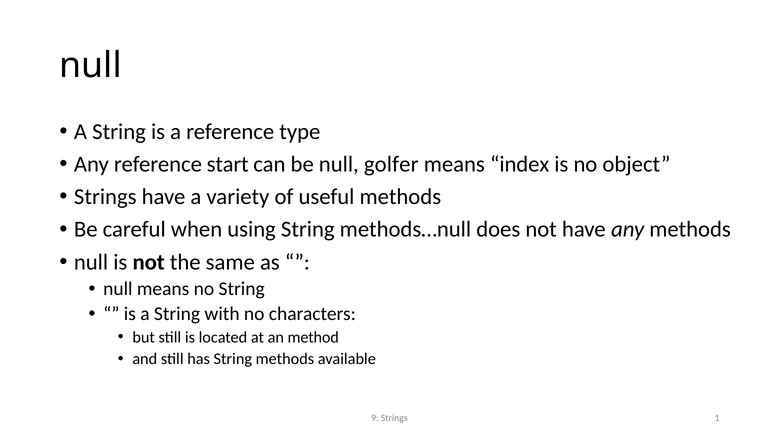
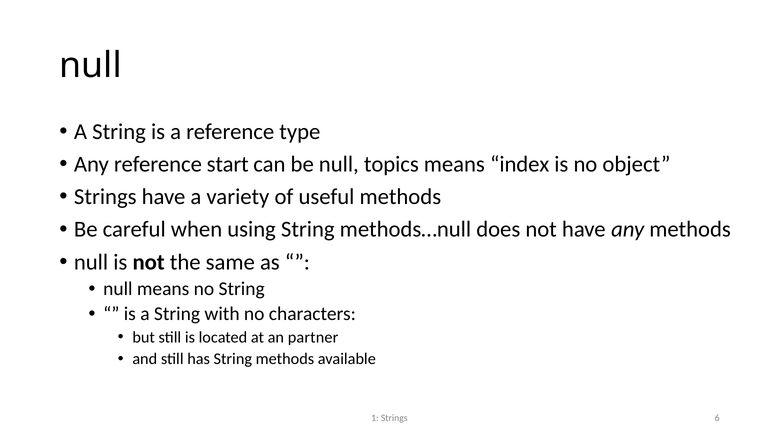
golfer: golfer -> topics (391, 164)
method: method -> partner (313, 337)
9: 9 -> 1 (375, 418)
1: 1 -> 6 (717, 418)
